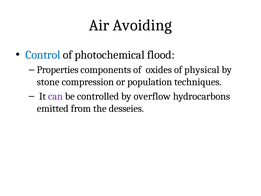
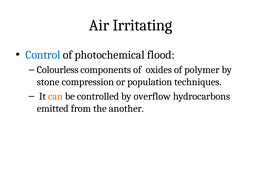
Avoiding: Avoiding -> Irritating (142, 25)
Properties: Properties -> Colourless (58, 70)
physical: physical -> polymer (202, 70)
can colour: purple -> orange (55, 96)
desseies: desseies -> another (126, 108)
